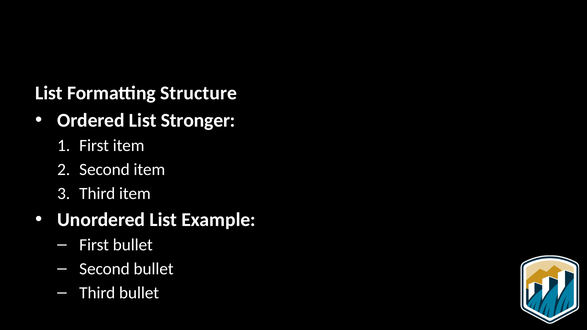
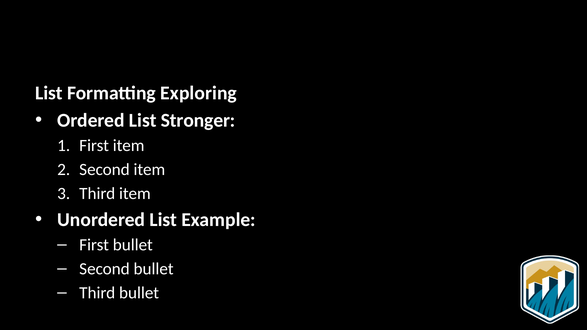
Structure: Structure -> Exploring (199, 93)
